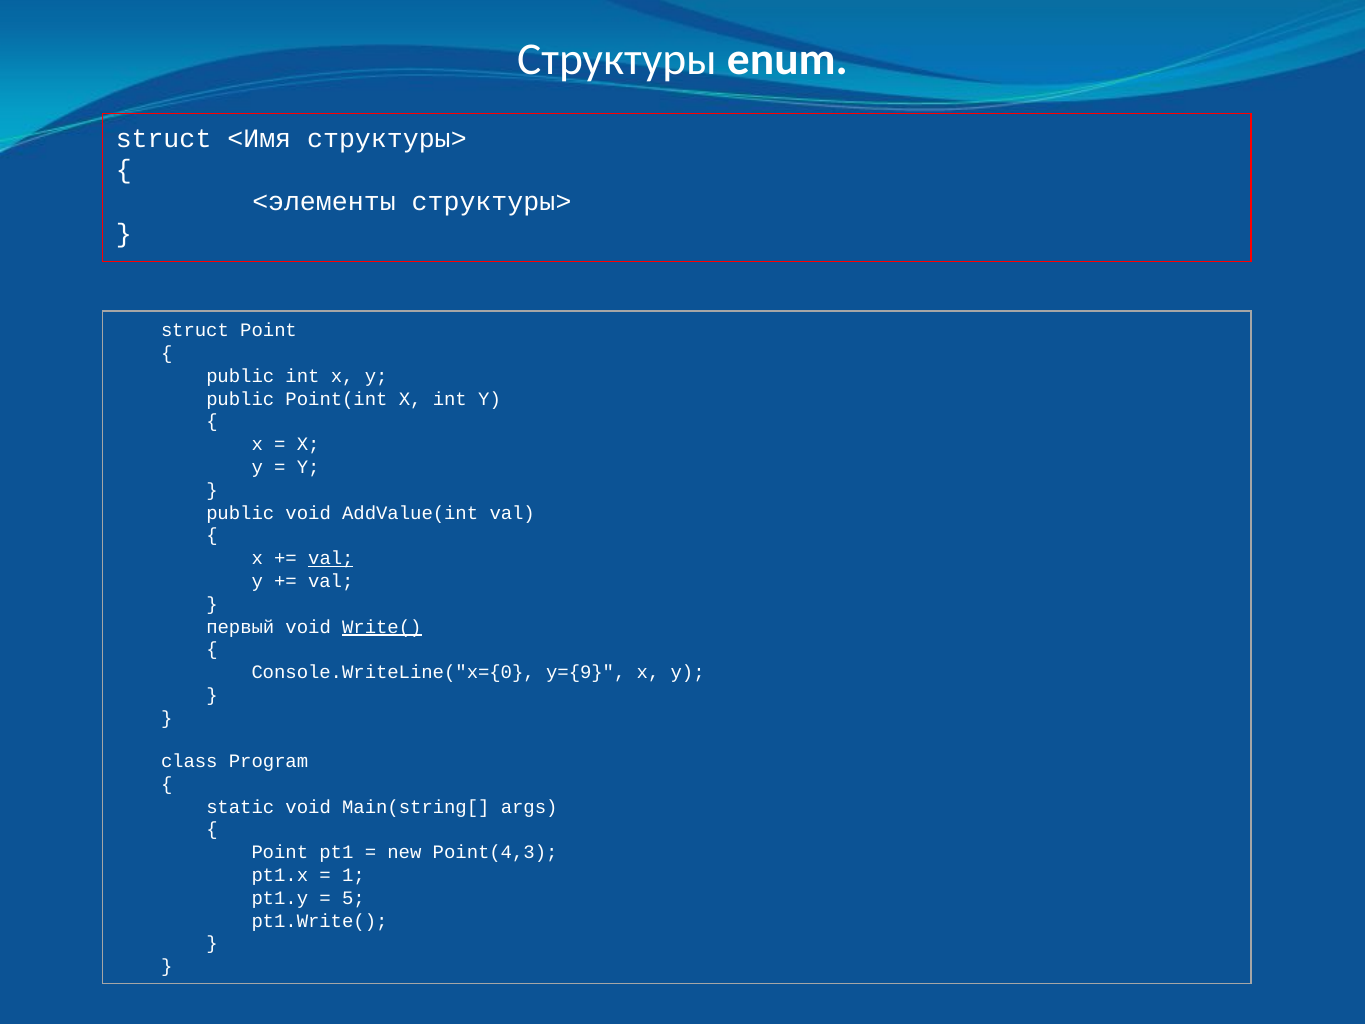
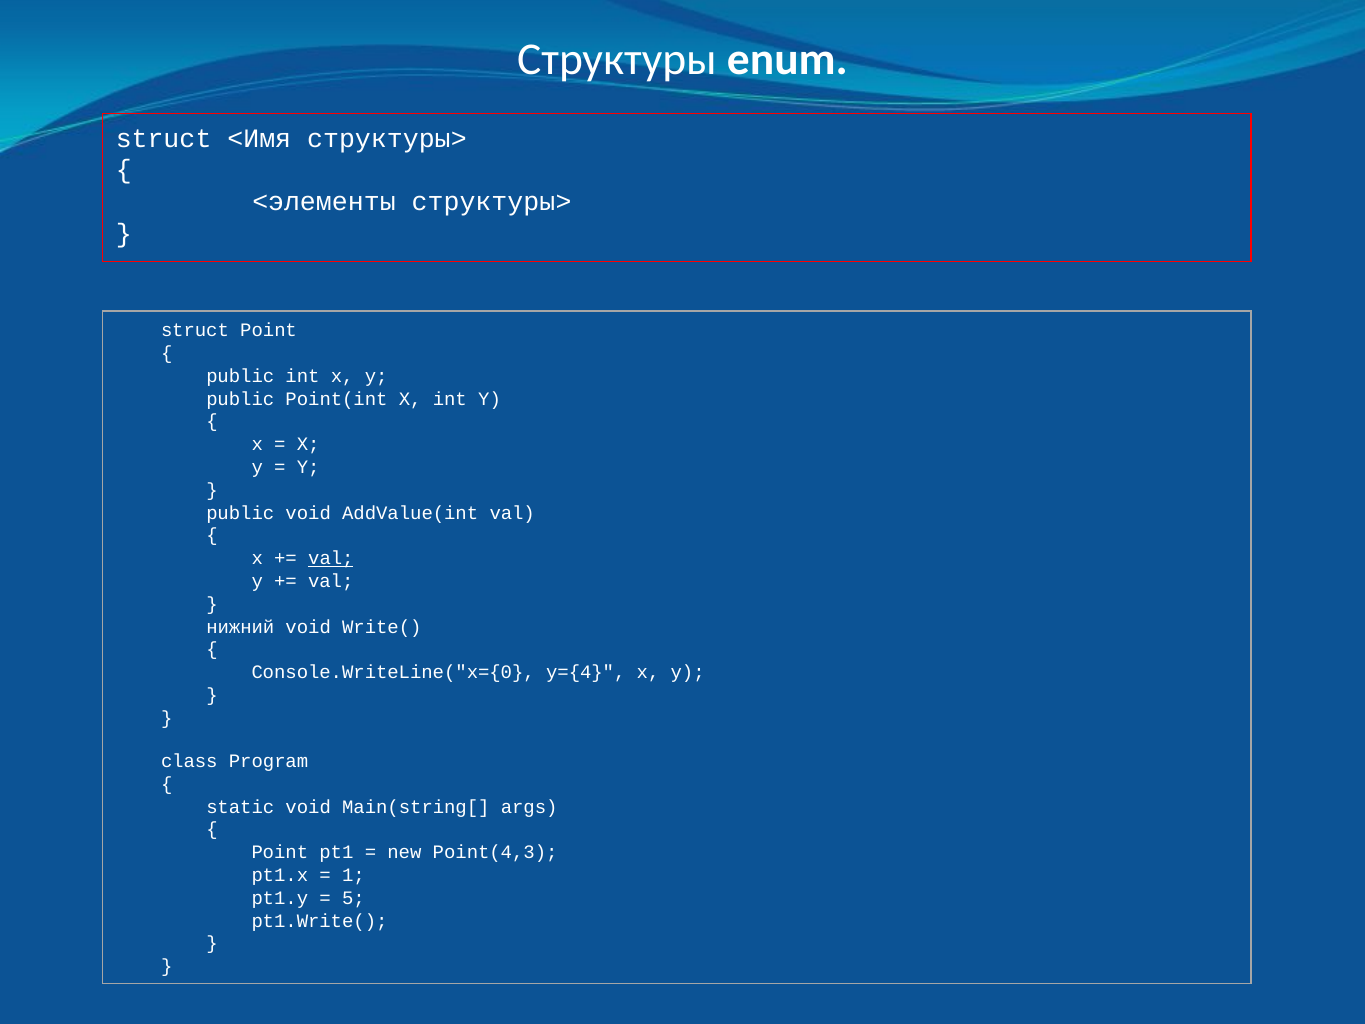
первый: первый -> нижний (240, 627)
Write( underline: present -> none (382, 627)
y={9: y={9 -> y={4 (586, 672)
